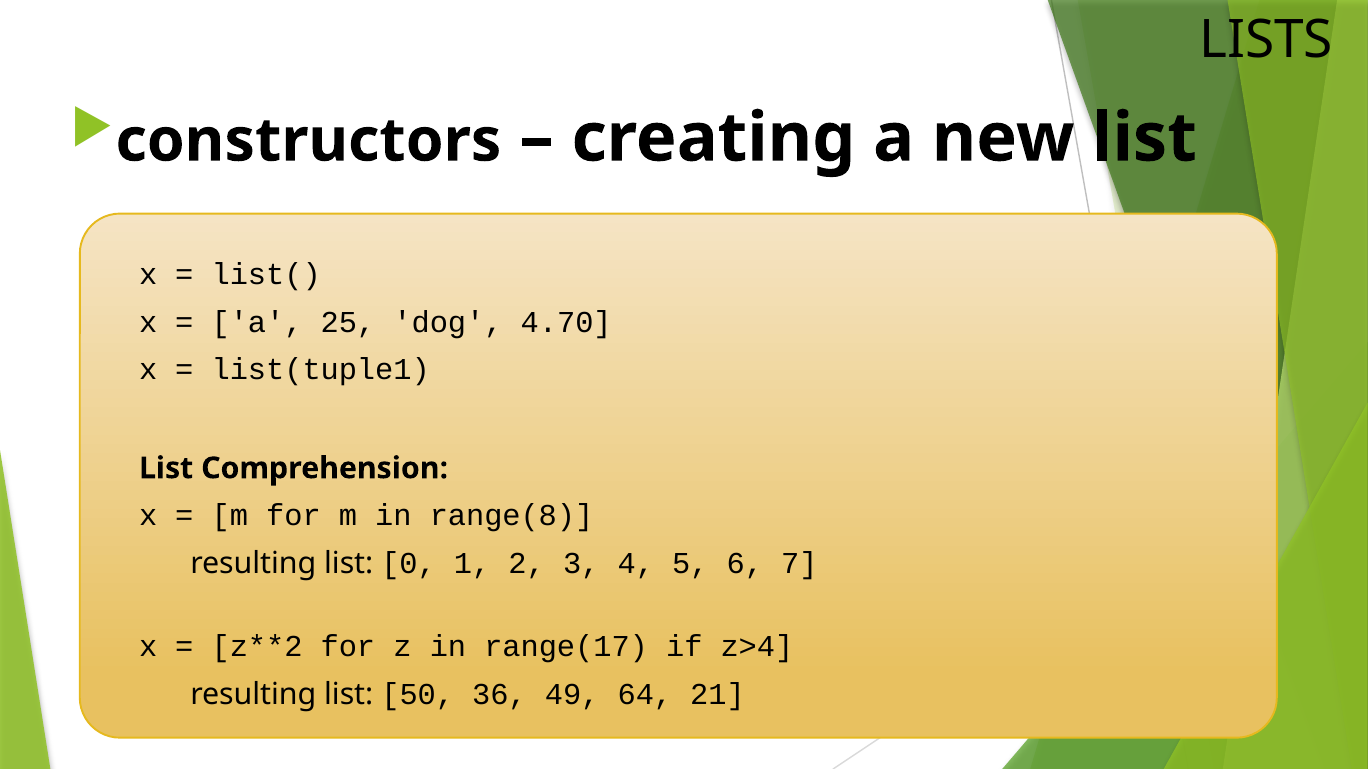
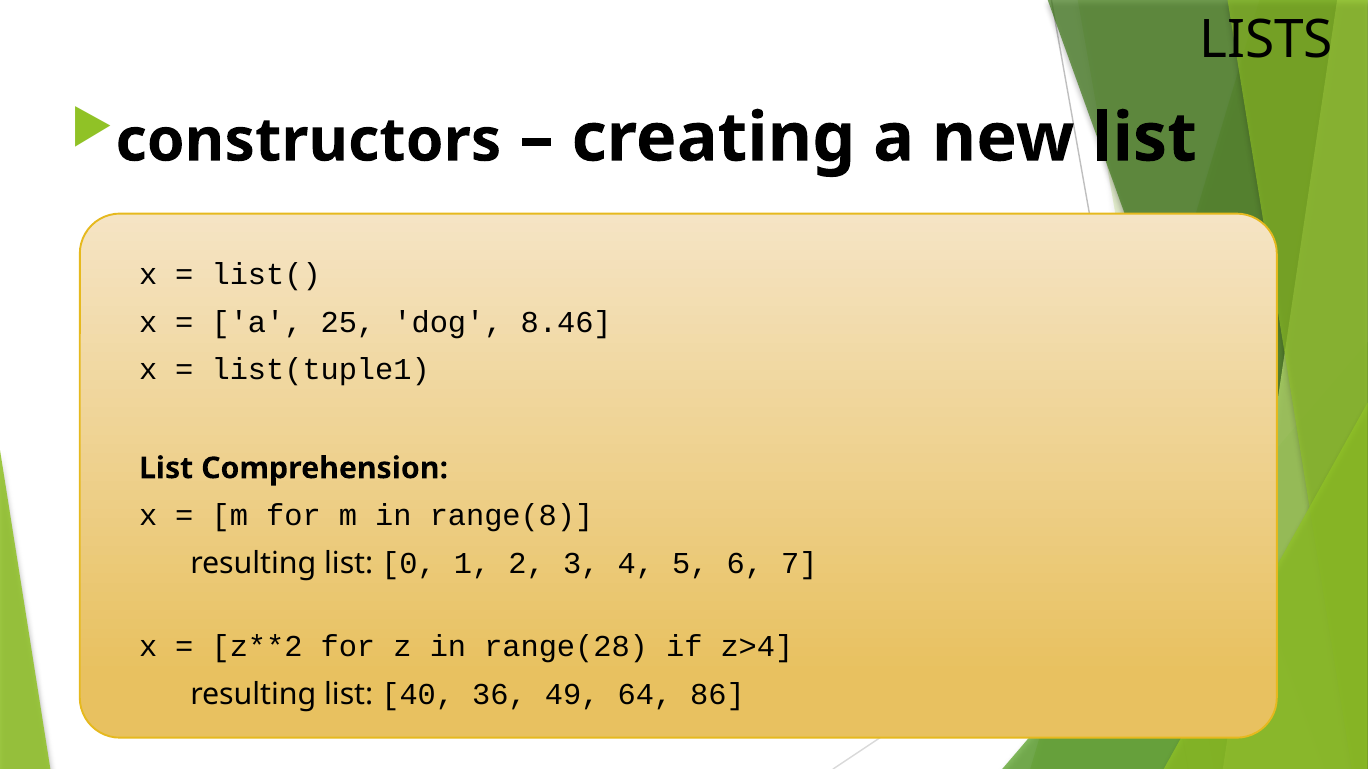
4.70: 4.70 -> 8.46 (566, 323)
range(17: range(17 -> range(28 (566, 647)
50: 50 -> 40 (418, 695)
21: 21 -> 86 (718, 695)
